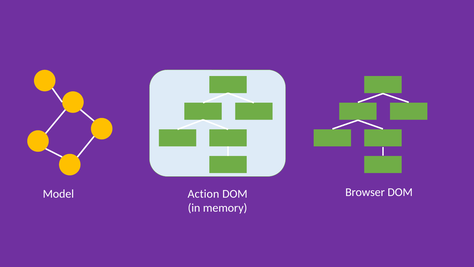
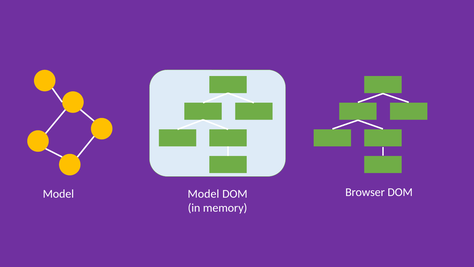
Model Action: Action -> Model (203, 194)
